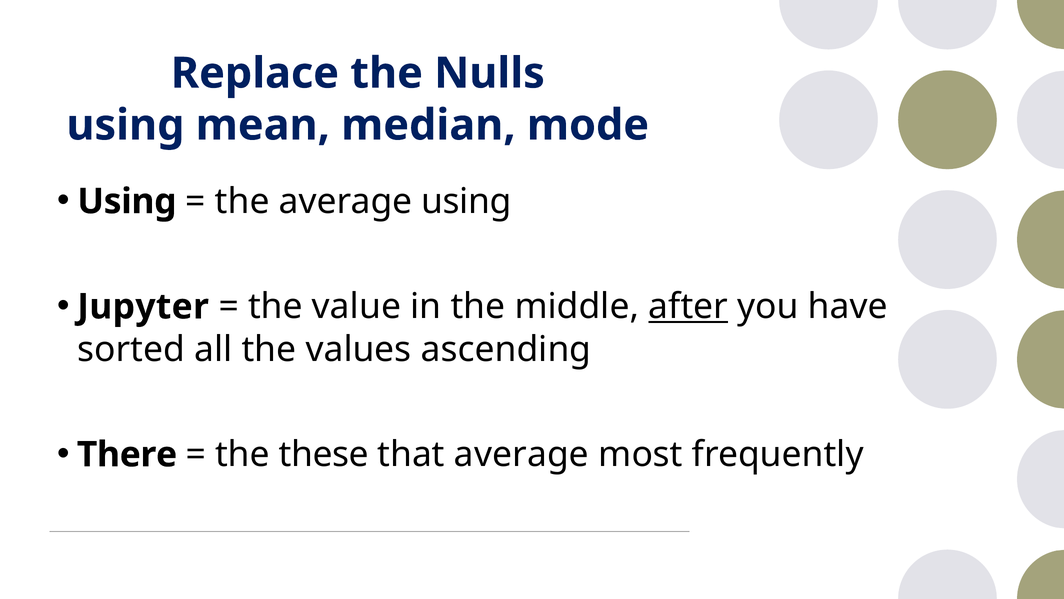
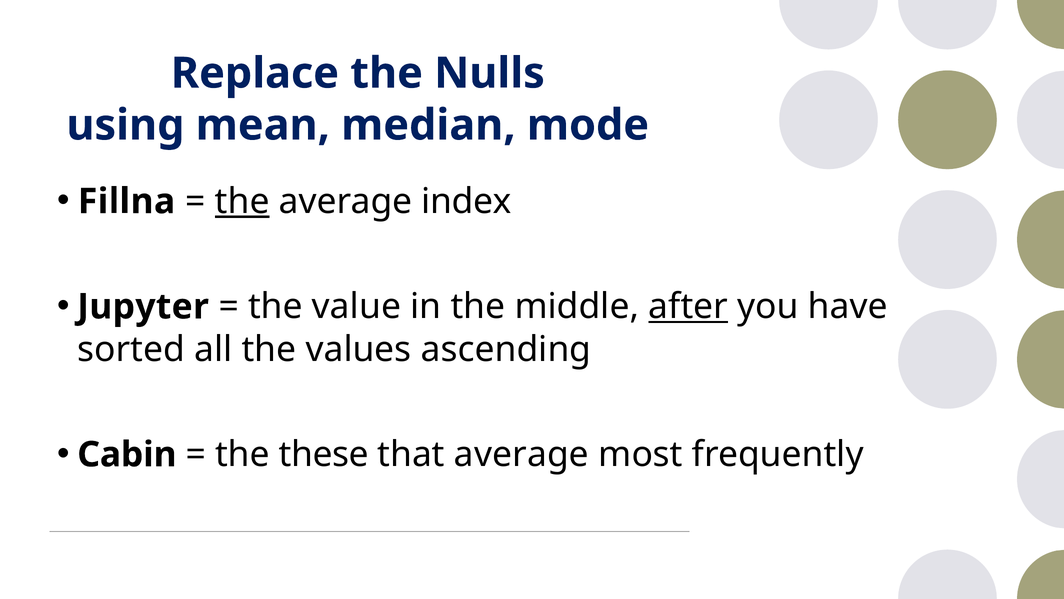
Using: Using -> Fillna (127, 201)
the underline: none -> present (242, 201)
average using: using -> index (466, 201)
There: There -> Cabin (127, 454)
